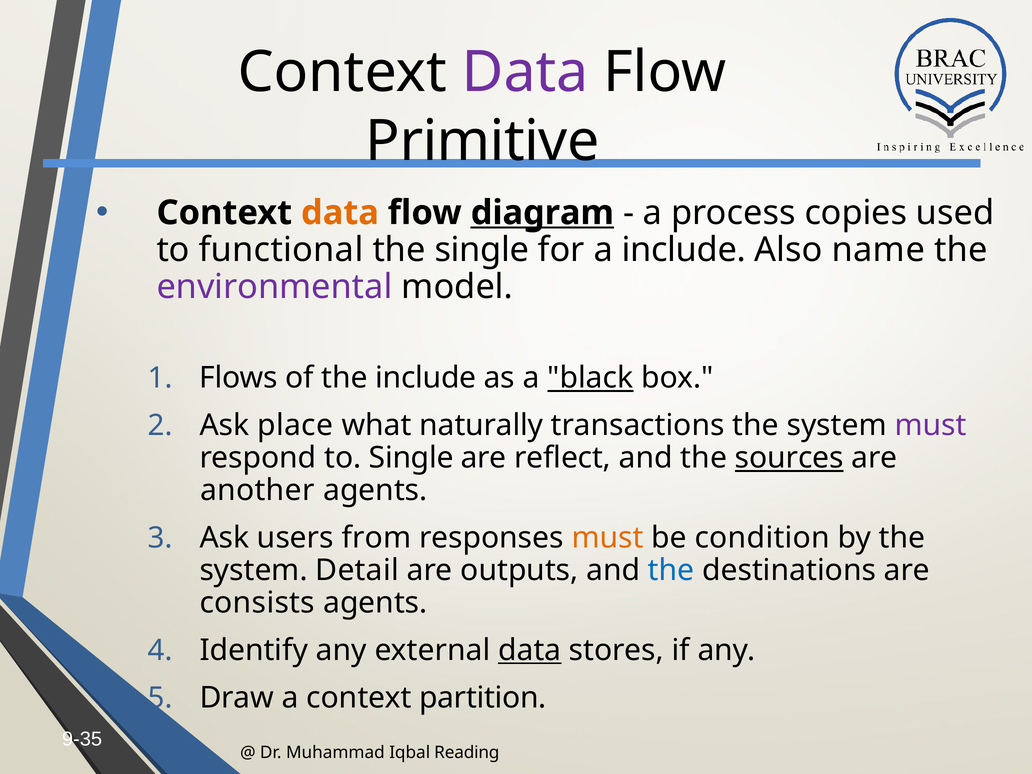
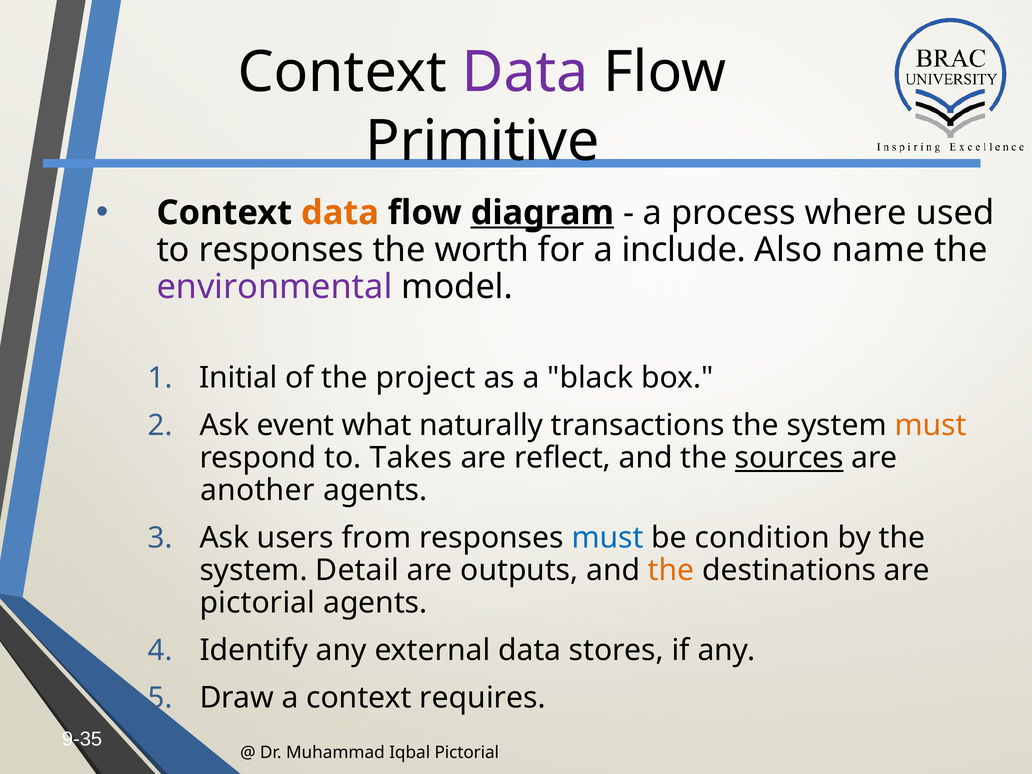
copies: copies -> where (856, 213)
to functional: functional -> responses (281, 250)
the single: single -> worth (482, 250)
Flows: Flows -> Initial (239, 378)
the include: include -> project (426, 378)
black underline: present -> none (590, 378)
place: place -> event (296, 425)
must colour: purple -> orange (931, 425)
to Single: Single -> Takes (411, 458)
must colour: orange -> blue (608, 538)
the colour: blue -> orange (671, 570)
consists: consists -> pictorial (257, 603)
data underline: present -> none (530, 650)
partition: partition -> requires (483, 698)
Iqbal Reading: Reading -> Pictorial (467, 752)
